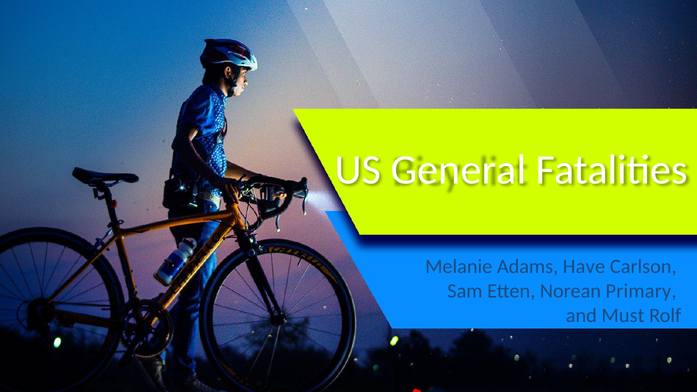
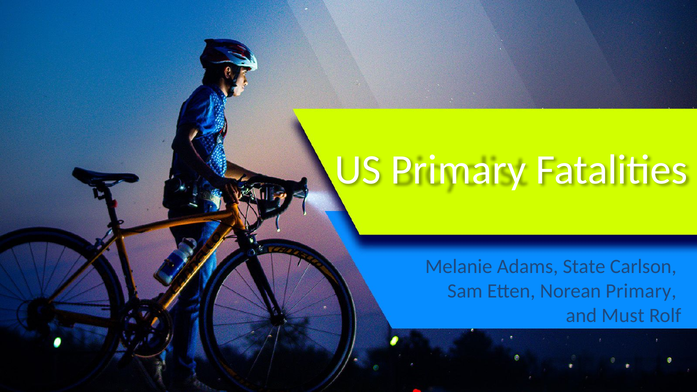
US General: General -> Primary (458, 170)
Have: Have -> State (584, 267)
